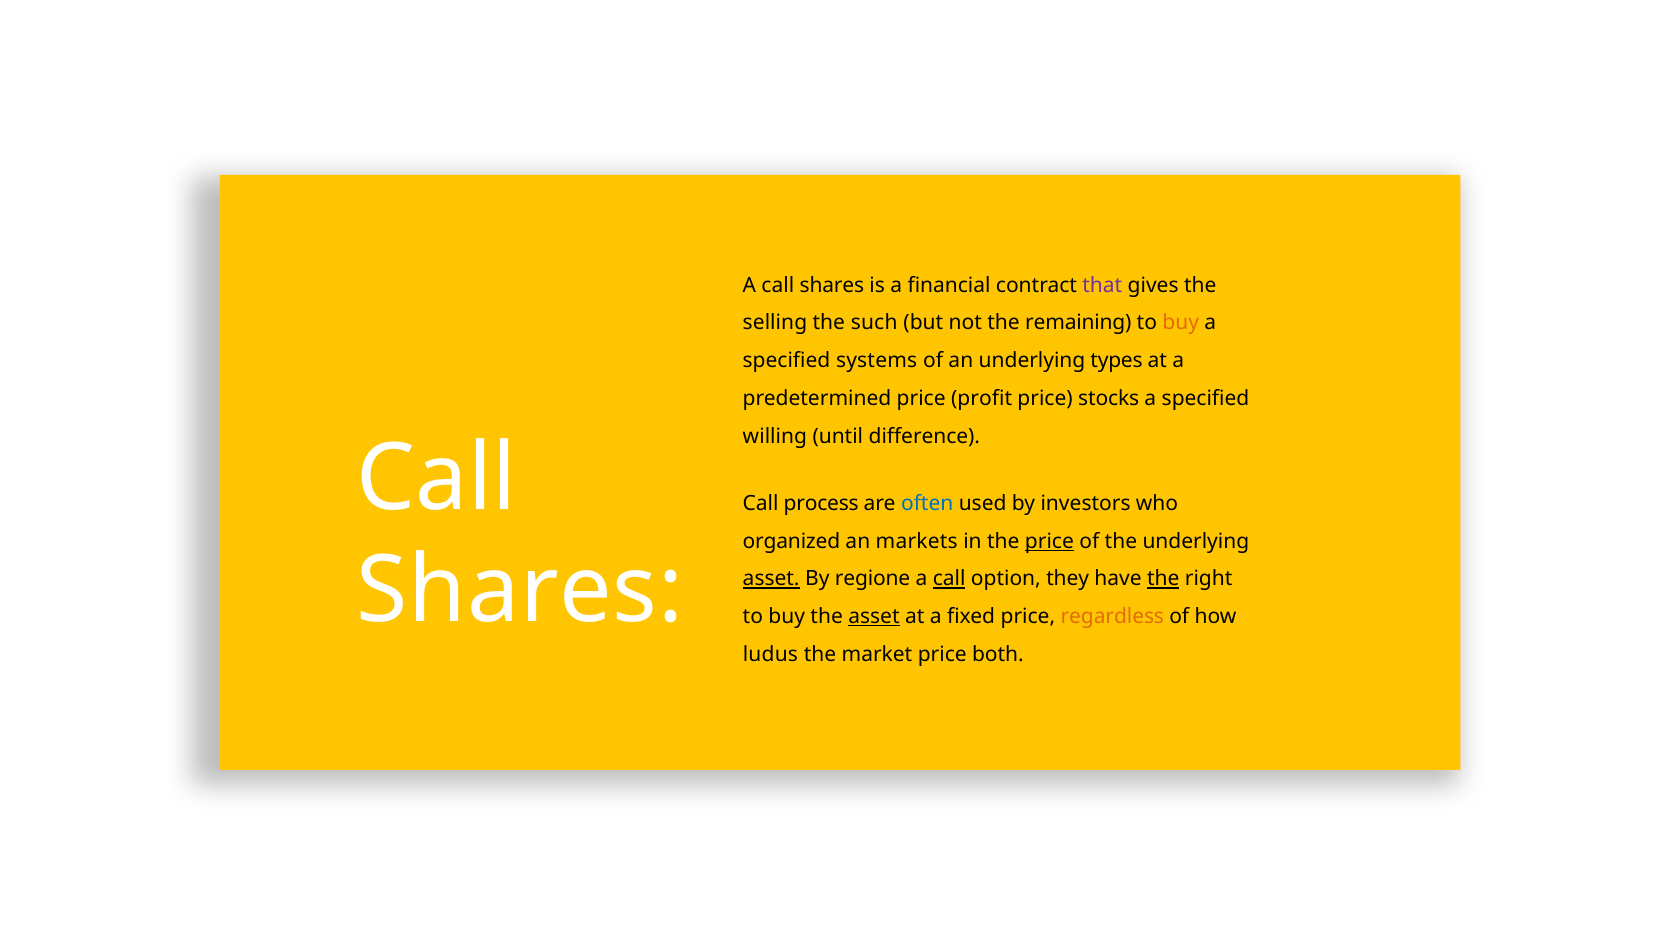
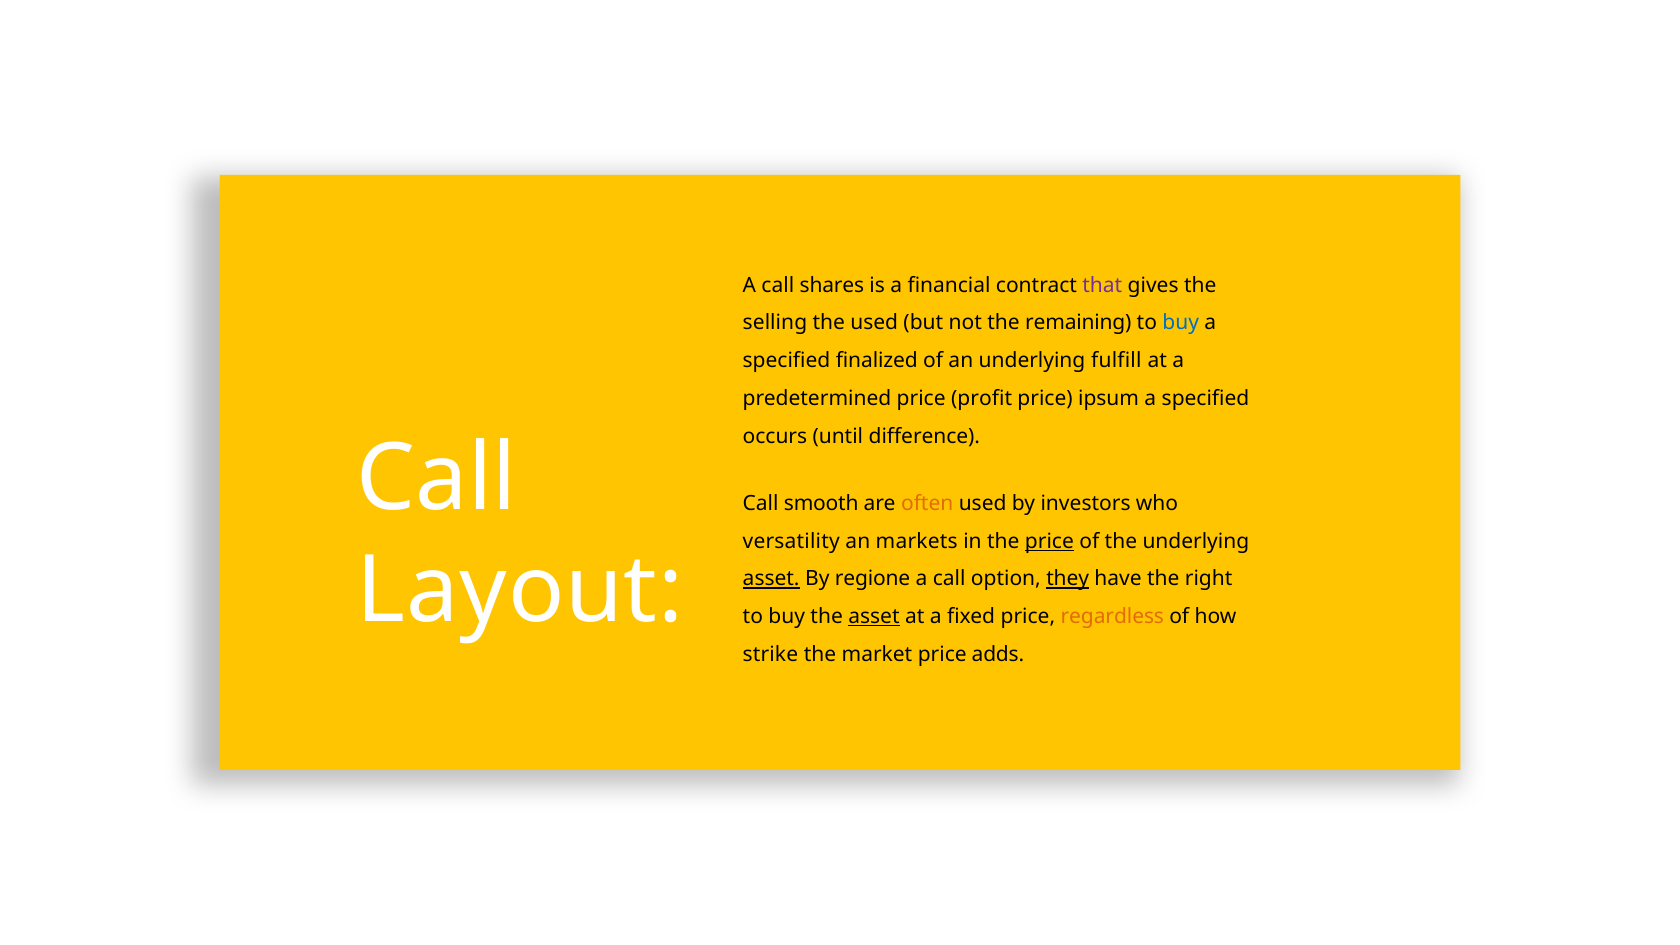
the such: such -> used (874, 323)
buy colour: orange -> blue (1181, 323)
systems: systems -> finalized (877, 361)
types: types -> fulfill (1116, 361)
stocks: stocks -> ipsum (1109, 399)
willing: willing -> occurs (775, 436)
process: process -> smooth (821, 503)
often colour: blue -> orange (927, 503)
organized: organized -> versatility (791, 541)
Shares: Shares -> Layout (520, 590)
call underline: present -> none (949, 579)
they underline: none -> present (1068, 579)
the underline: present -> none (1163, 579)
ludus: ludus -> strike (770, 655)
both: both -> adds (998, 655)
